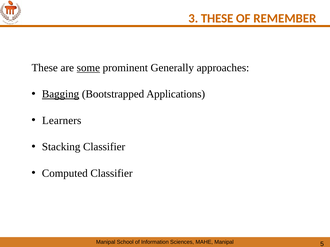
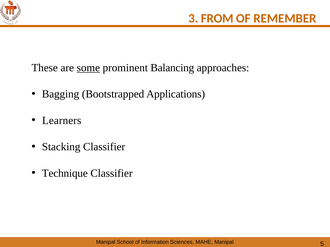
3 THESE: THESE -> FROM (217, 19)
Generally: Generally -> Balancing (172, 68)
Bagging underline: present -> none (61, 94)
Computed: Computed -> Technique (65, 173)
